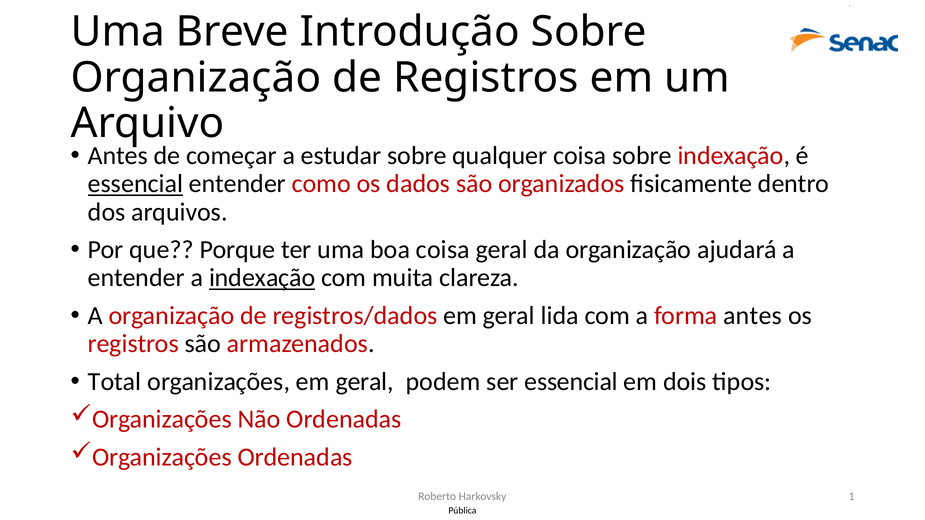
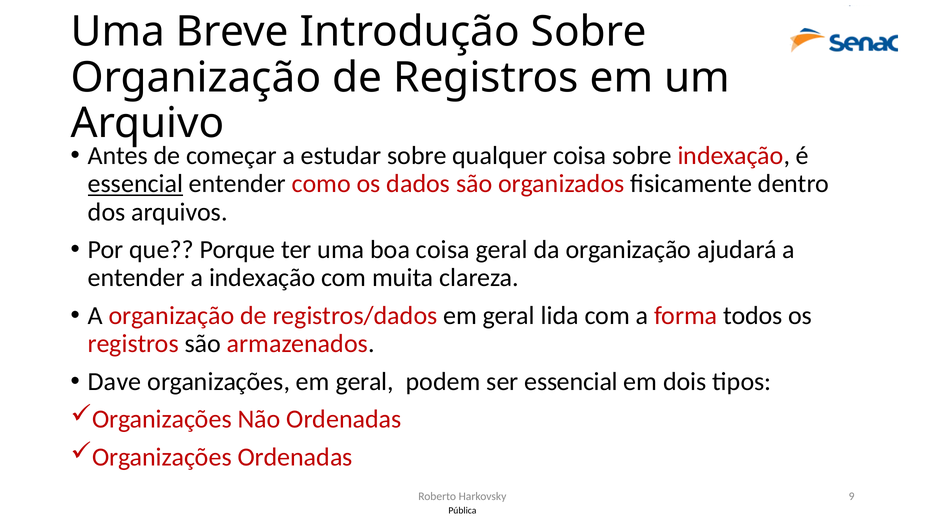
indexação underline: present -> none (262, 278)
forma antes: antes -> todos (753, 316)
Total: Total -> Dave (115, 382)
1: 1 -> 9 (852, 497)
